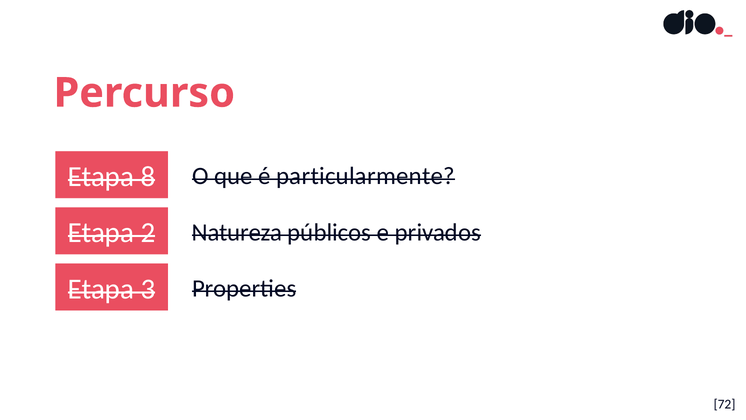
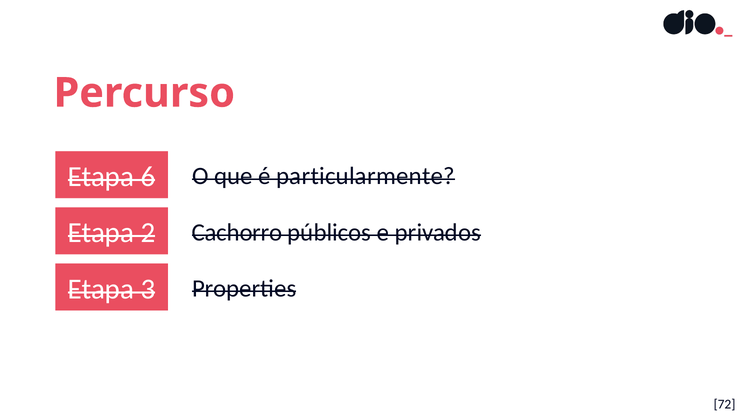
8: 8 -> 6 (148, 177)
Natureza: Natureza -> Cachorro (237, 232)
